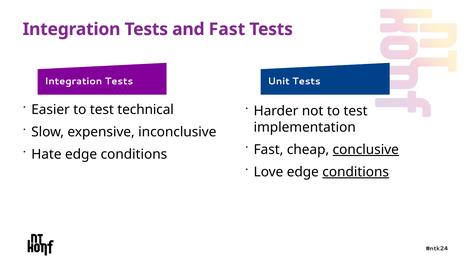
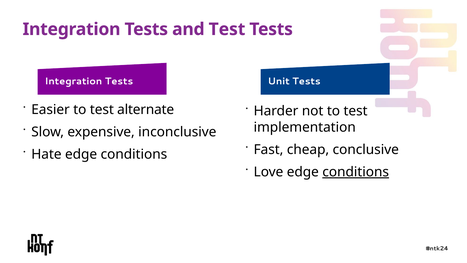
and Fast: Fast -> Test (227, 29)
technical: technical -> alternate (146, 109)
conclusive underline: present -> none (366, 149)
